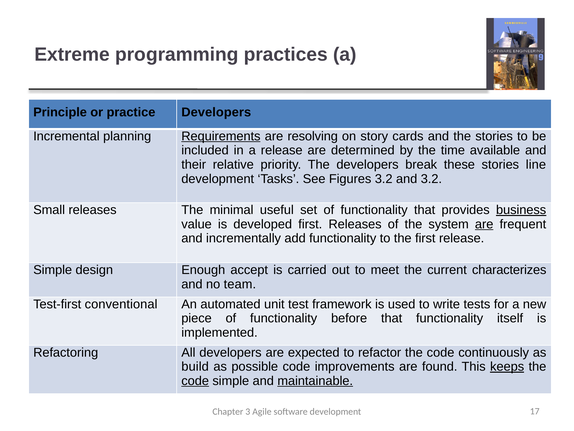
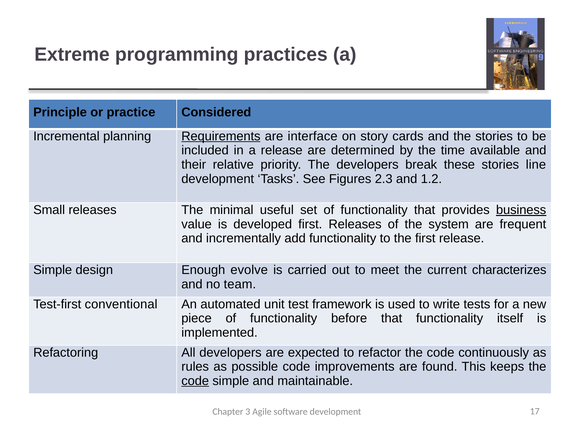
practice Developers: Developers -> Considered (216, 112)
resolving: resolving -> interface (313, 136)
Figures 3.2: 3.2 -> 2.3 (384, 179)
and 3.2: 3.2 -> 1.2 (431, 179)
are underline: present -> none (484, 224)
accept: accept -> evolve (249, 270)
build: build -> rules (195, 366)
keeps underline: present -> none (507, 366)
maintainable underline: present -> none (315, 380)
